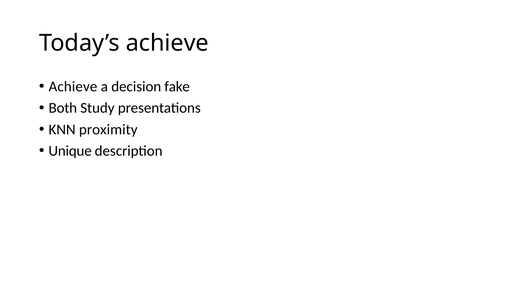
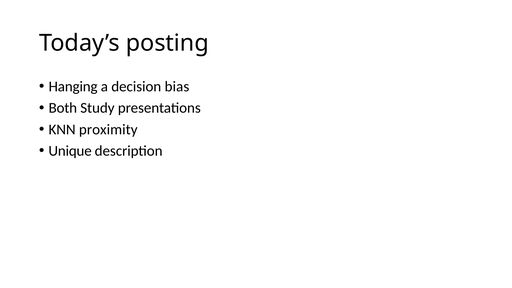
Today’s achieve: achieve -> posting (167, 43)
Achieve: Achieve -> Hanging (73, 87)
fake: fake -> bias (177, 87)
